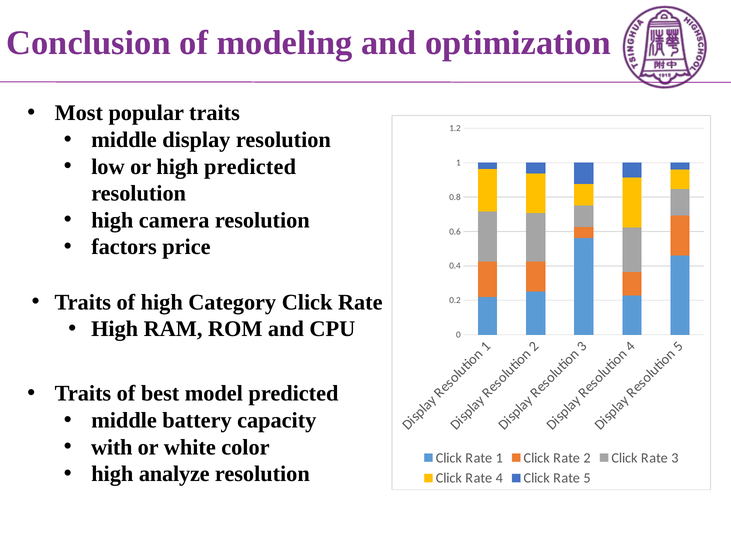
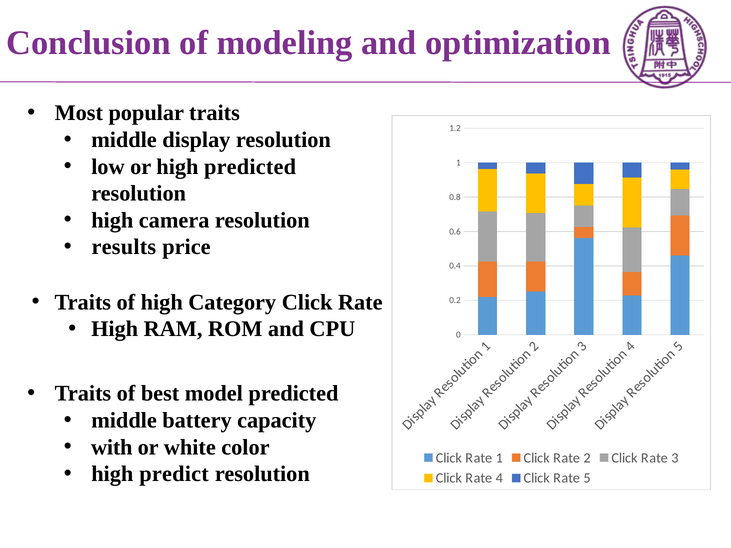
factors: factors -> results (124, 247)
analyze: analyze -> predict (174, 474)
